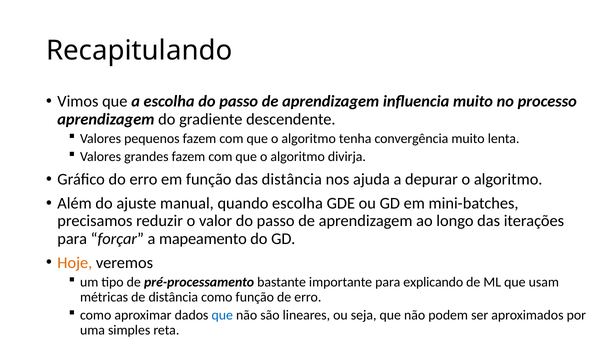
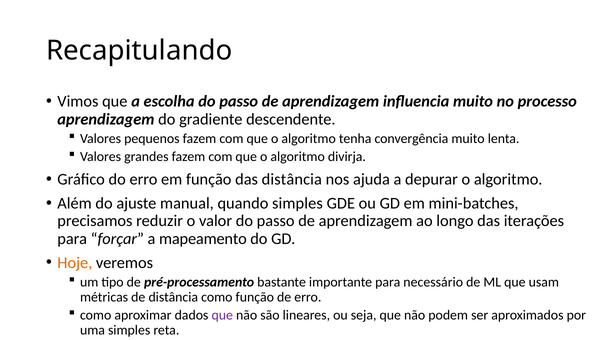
quando escolha: escolha -> simples (297, 203)
explicando: explicando -> necessário (433, 282)
que colour: blue -> purple (222, 315)
